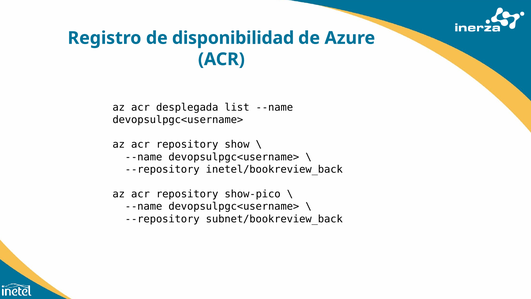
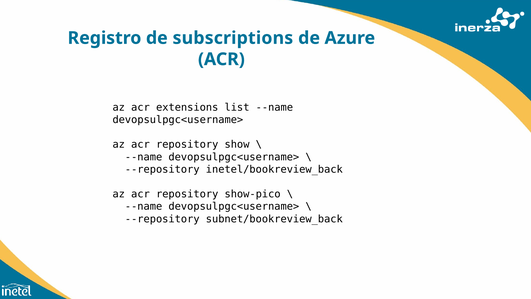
disponibilidad: disponibilidad -> subscriptions (233, 38)
desplegada: desplegada -> extensions (187, 107)
